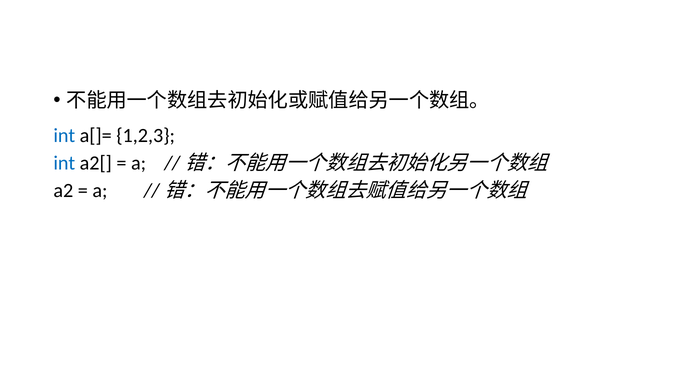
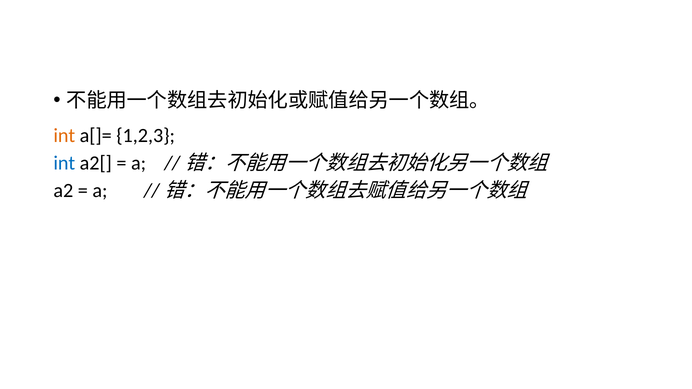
int colour: blue -> orange (64, 136)
